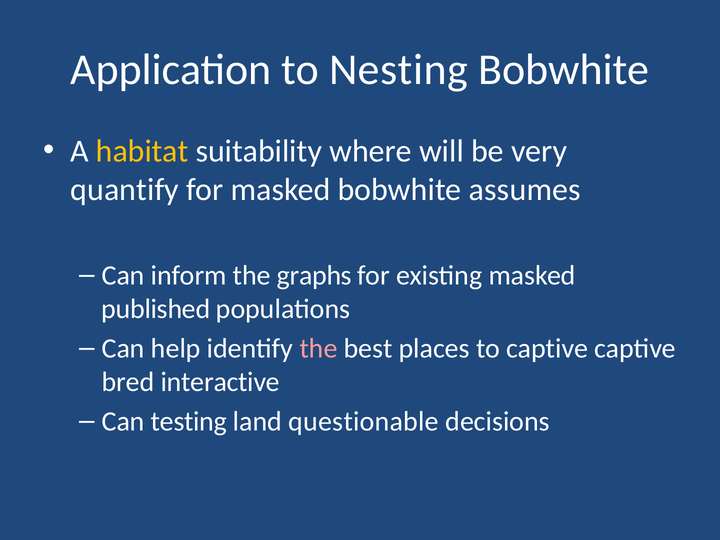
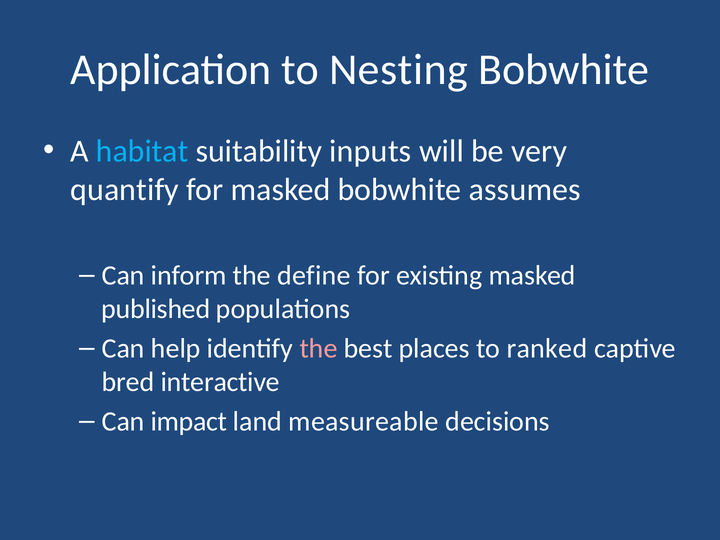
habitat colour: yellow -> light blue (142, 151)
where: where -> inputs (370, 151)
graphs: graphs -> define (314, 276)
to captive: captive -> ranked (547, 348)
testing: testing -> impact (189, 421)
questionable: questionable -> measureable (364, 421)
